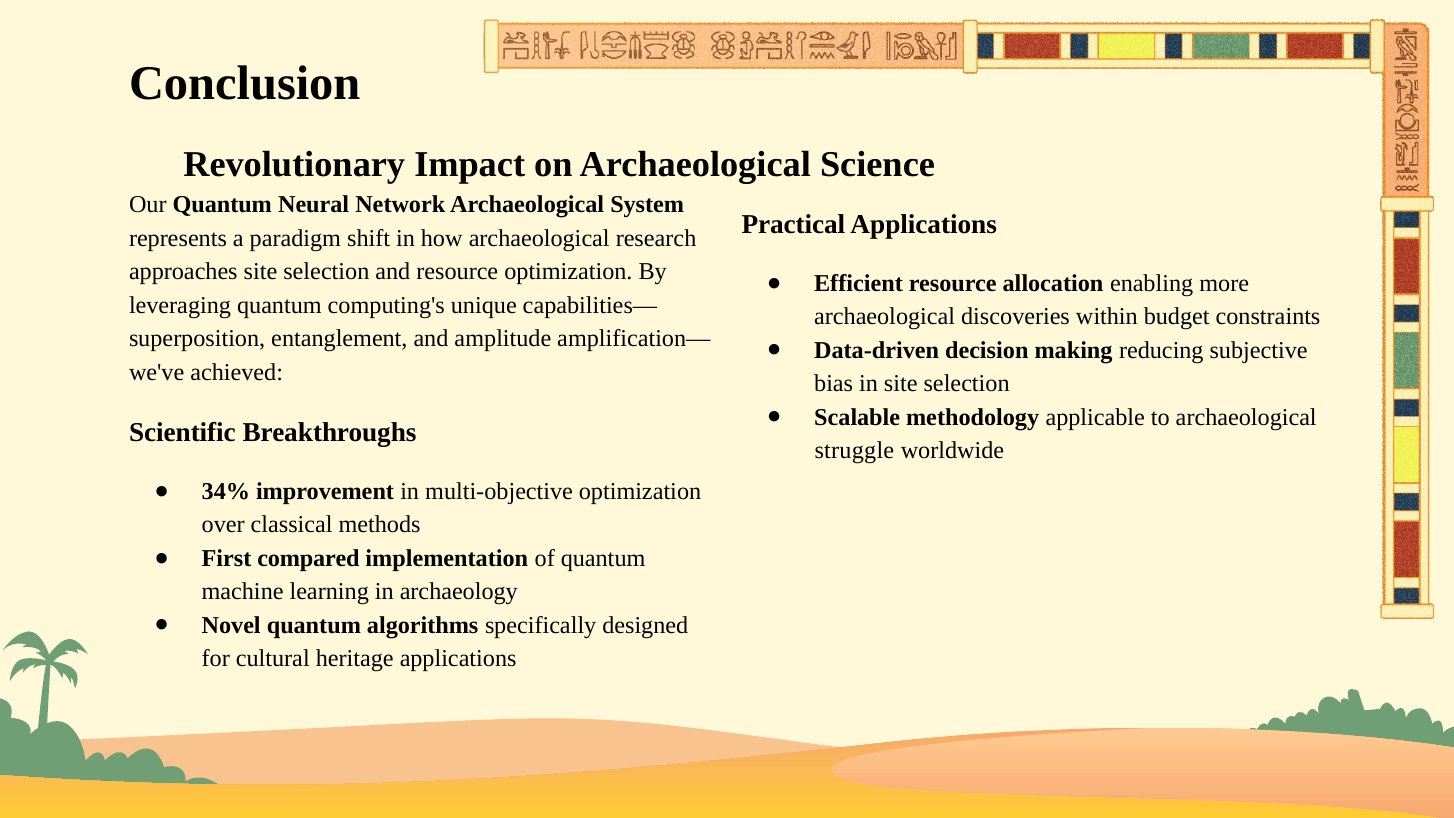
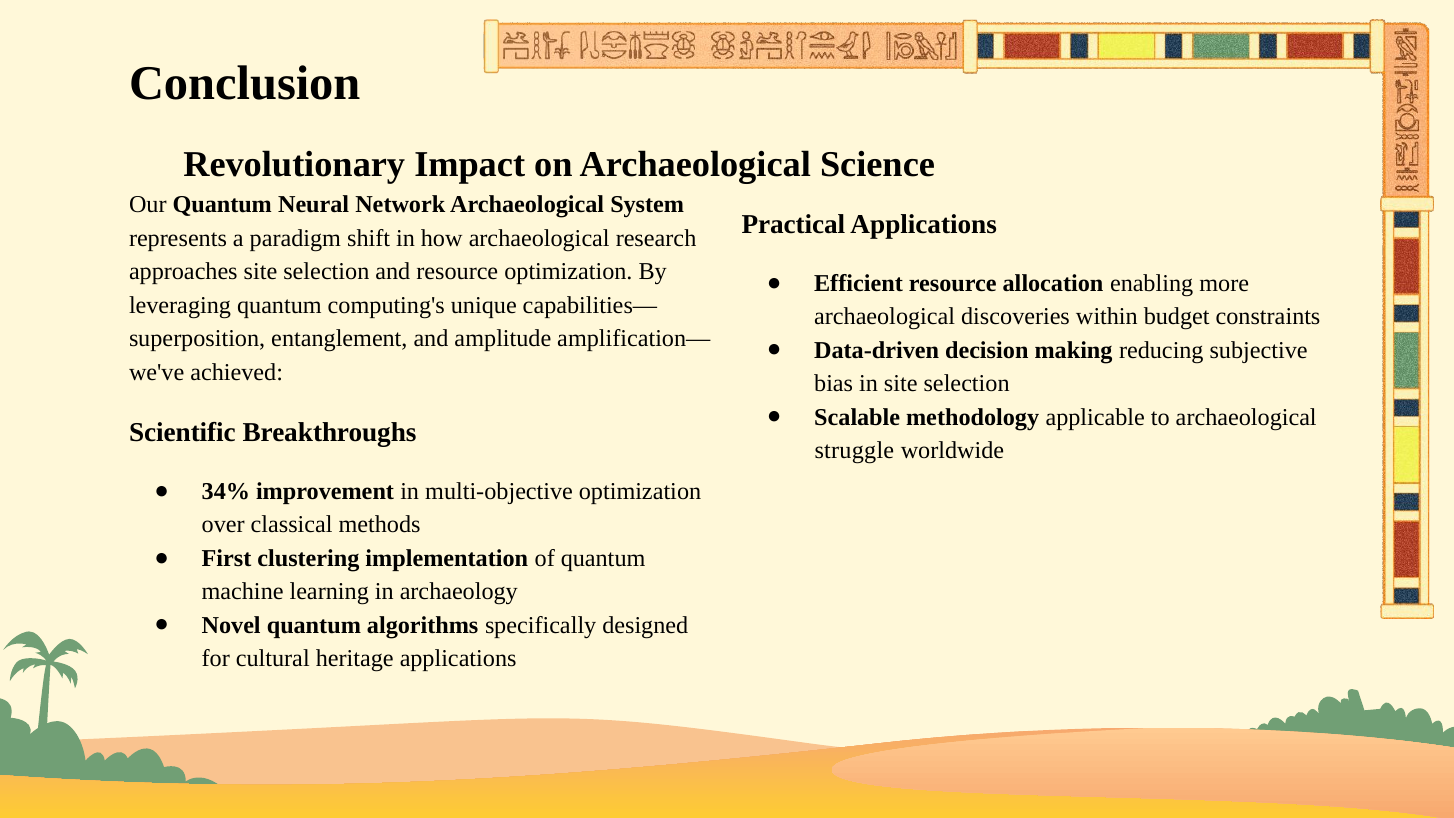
compared: compared -> clustering (308, 558)
